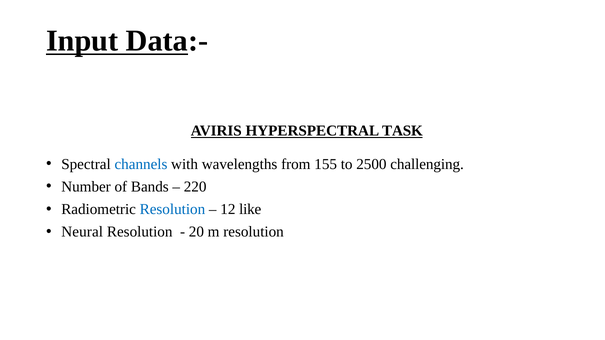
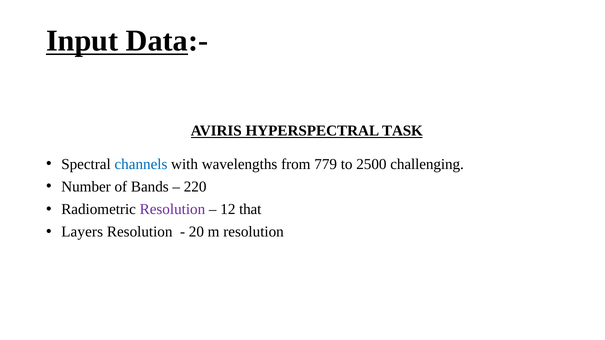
155: 155 -> 779 (326, 164)
Resolution colour: blue -> purple (172, 209)
like: like -> that (250, 209)
Neural: Neural -> Layers (82, 232)
